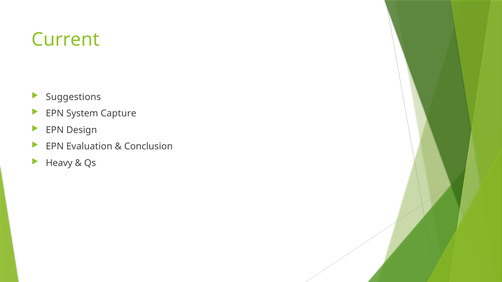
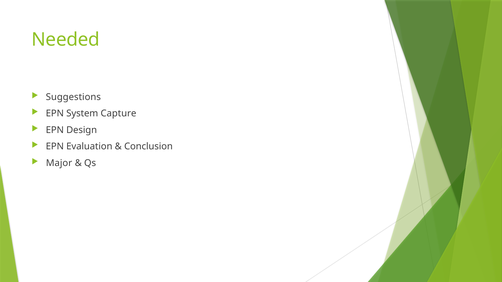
Current: Current -> Needed (66, 40)
Heavy: Heavy -> Major (59, 163)
